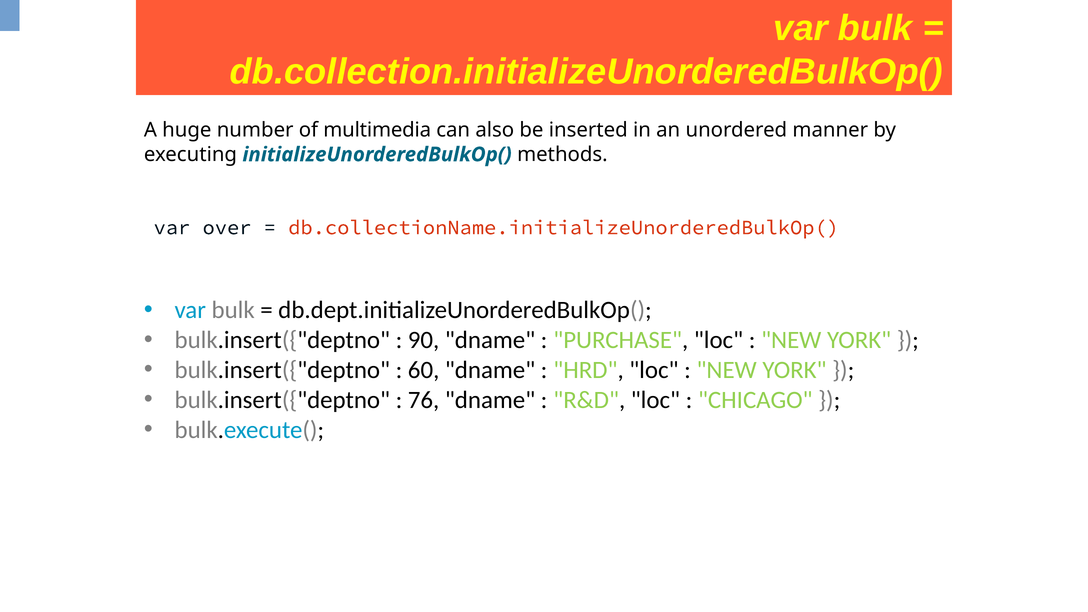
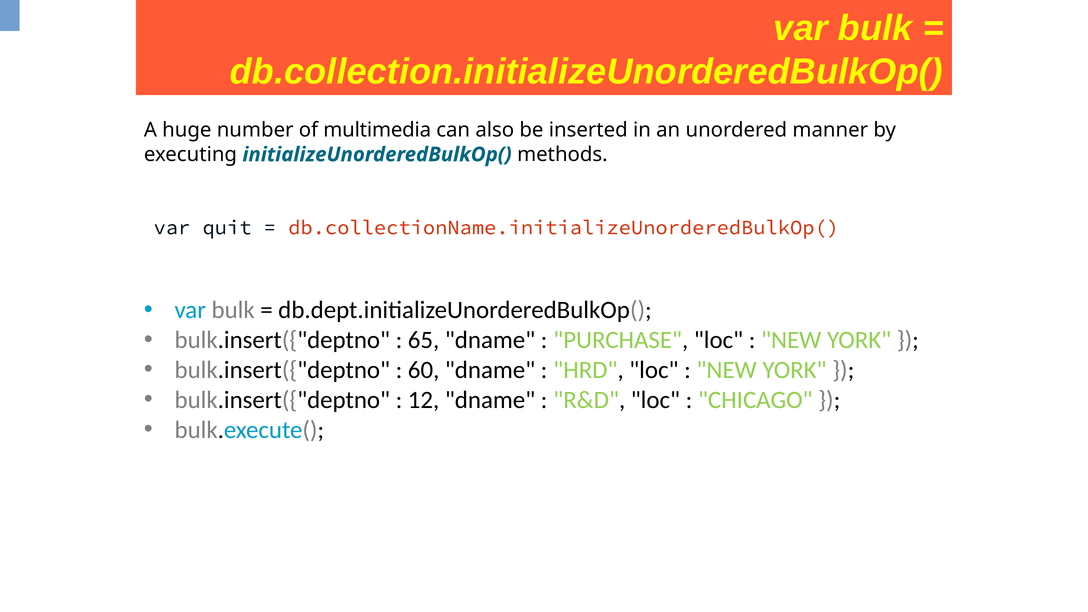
over: over -> quit (227, 227)
90: 90 -> 65 (424, 340)
76: 76 -> 12 (424, 400)
